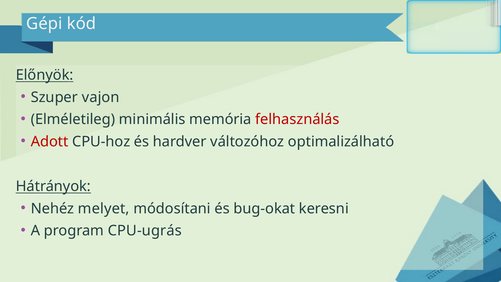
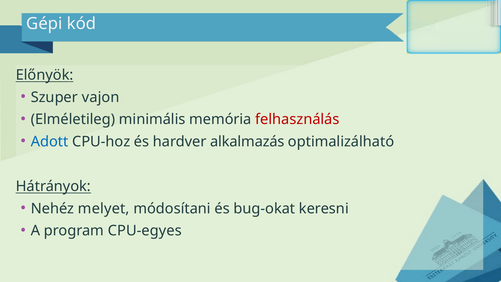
Adott colour: red -> blue (50, 142)
változóhoz: változóhoz -> alkalmazás (247, 142)
CPU-ugrás: CPU-ugrás -> CPU-egyes (145, 231)
